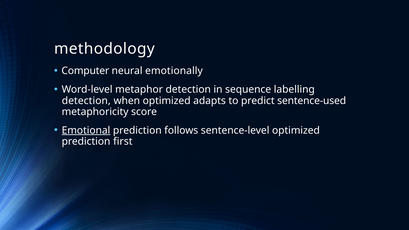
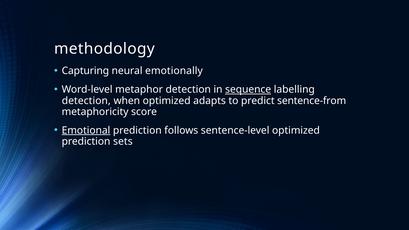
Computer: Computer -> Capturing (85, 71)
sequence underline: none -> present (248, 90)
sentence-used: sentence-used -> sentence-from (312, 101)
first: first -> sets (123, 141)
